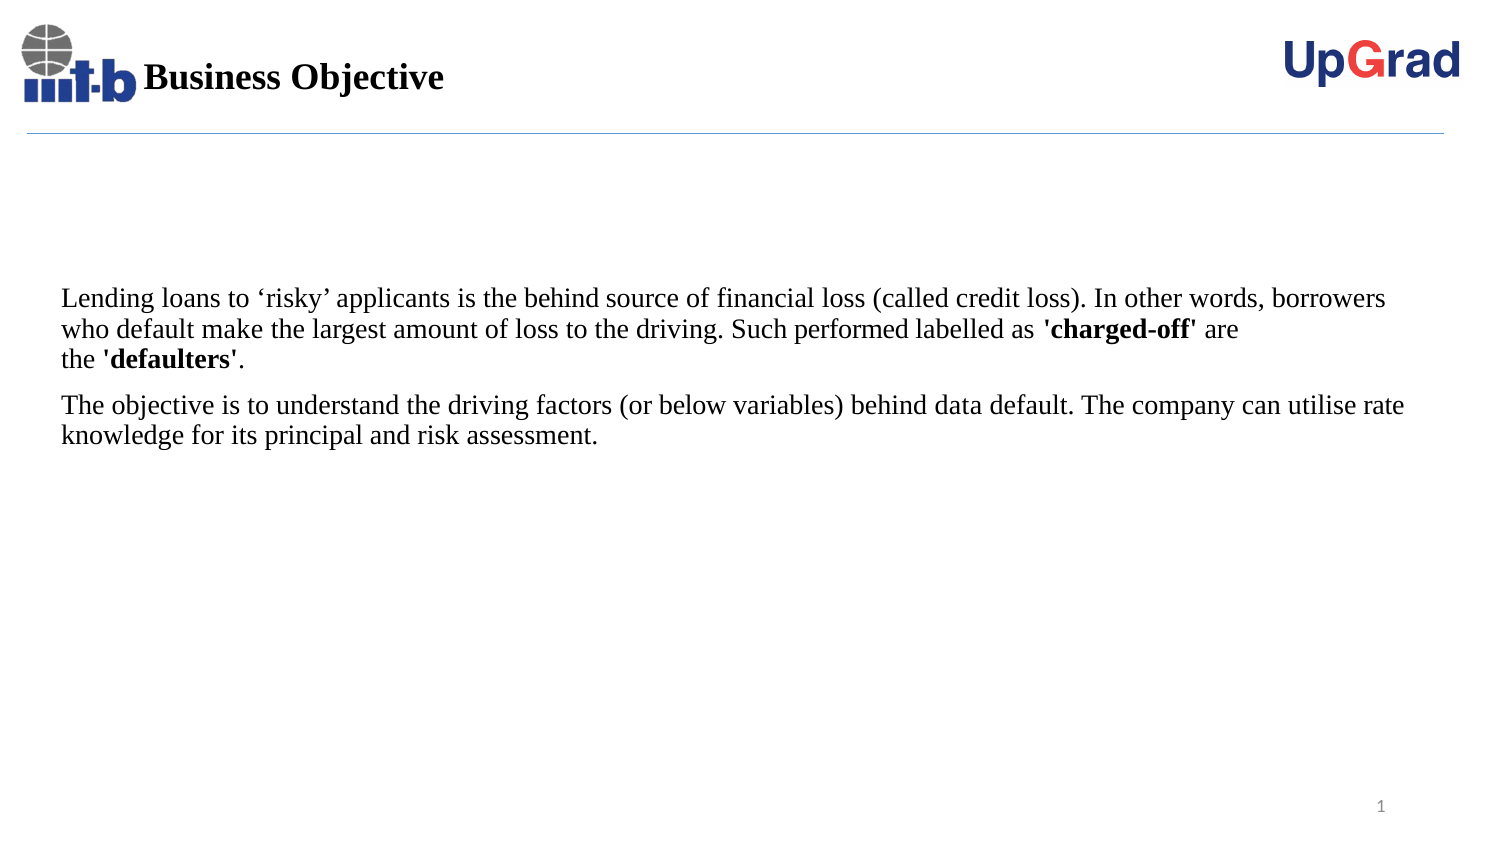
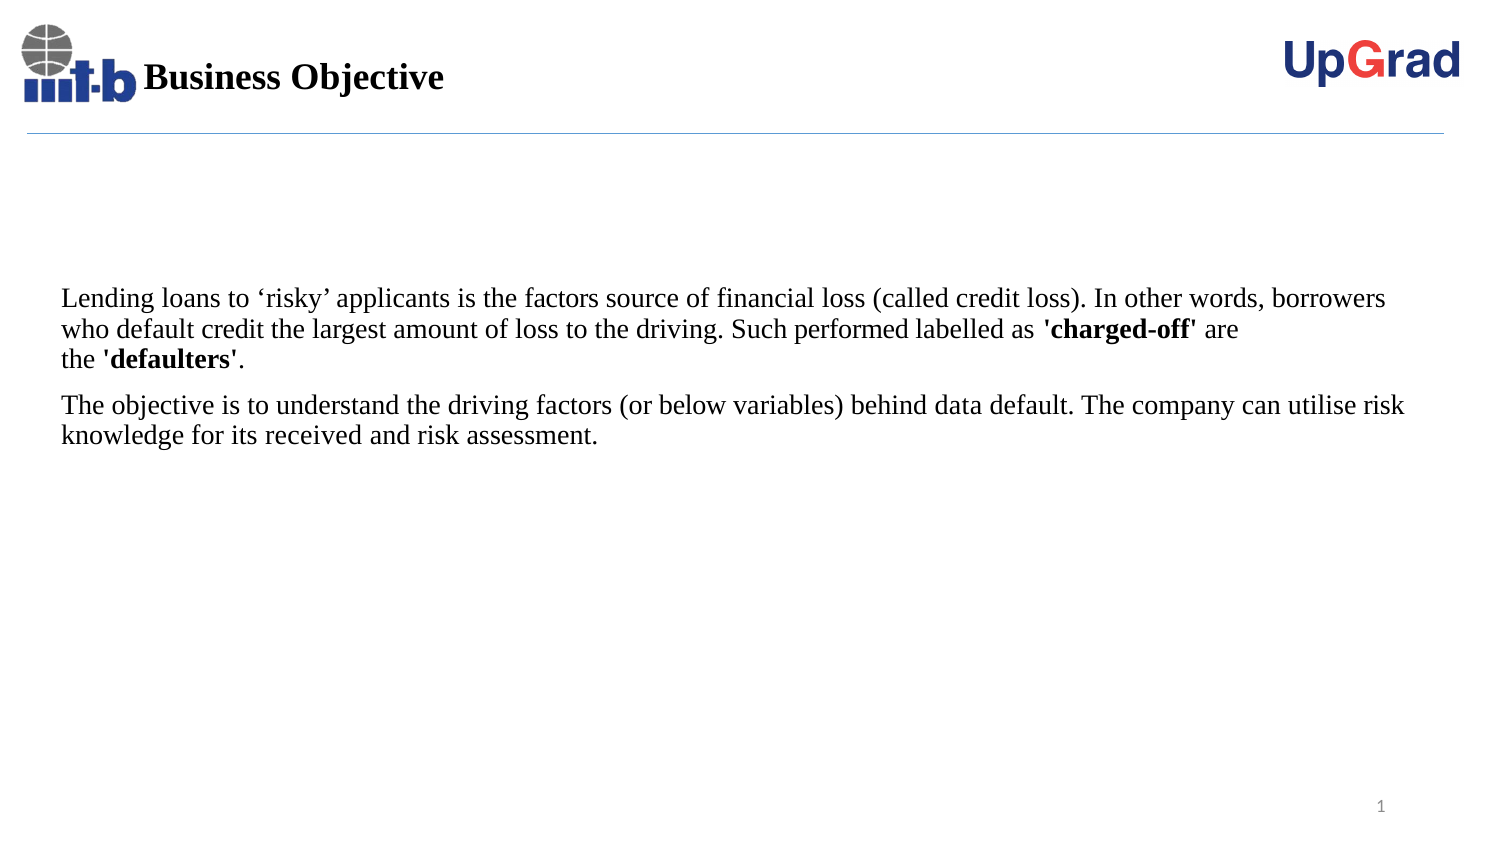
the behind: behind -> factors (562, 298)
default make: make -> credit (233, 329)
utilise rate: rate -> risk (1384, 405)
principal: principal -> received (314, 435)
